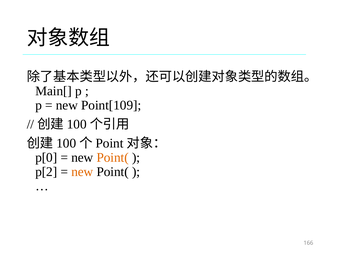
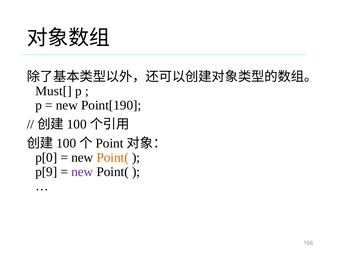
Main[: Main[ -> Must[ (54, 91)
Point[109: Point[109 -> Point[190 (111, 105)
p[2: p[2 -> p[9 (46, 172)
new colour: orange -> purple (82, 172)
